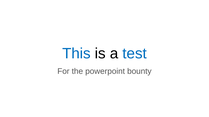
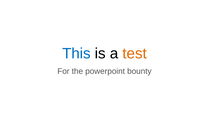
test colour: blue -> orange (135, 54)
